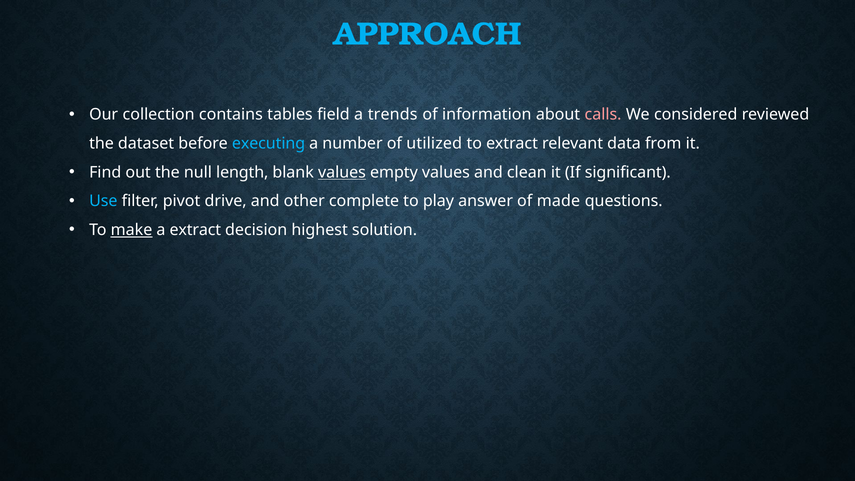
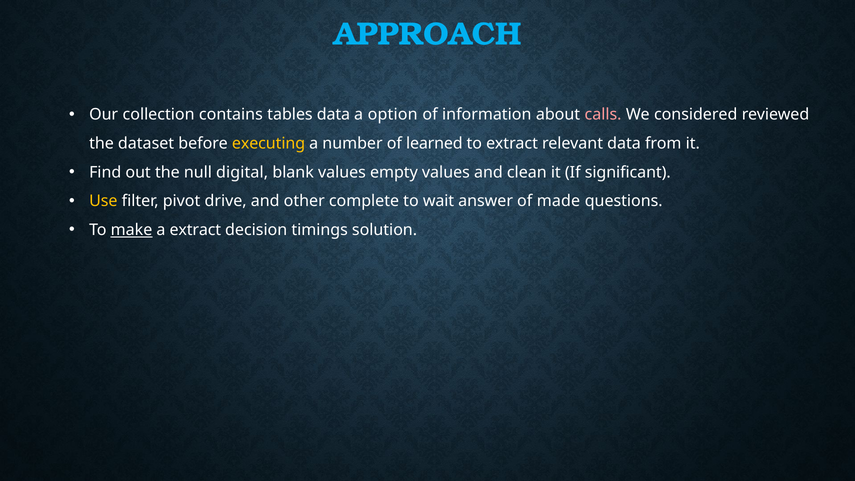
tables field: field -> data (333, 115)
trends: trends -> option (393, 115)
executing colour: light blue -> yellow (269, 143)
utilized: utilized -> learned (434, 143)
length: length -> digital (242, 172)
values underline: present -> none (342, 172)
Use colour: light blue -> yellow (103, 201)
play: play -> wait (438, 201)
highest: highest -> timings (320, 230)
